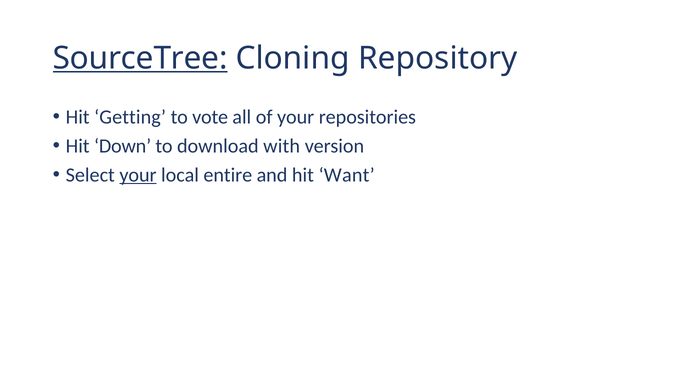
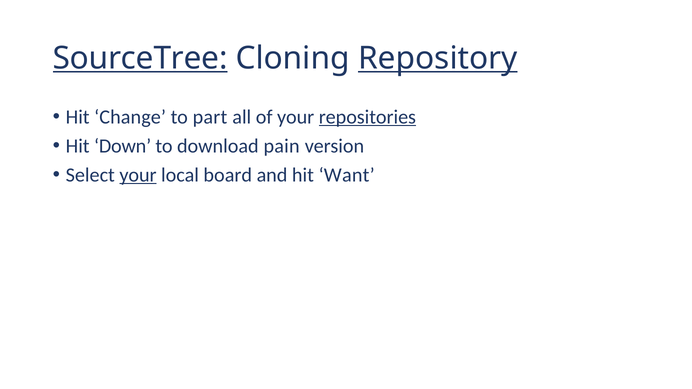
Repository underline: none -> present (438, 58)
Getting: Getting -> Change (130, 117)
vote: vote -> part (210, 117)
repositories underline: none -> present (367, 117)
with: with -> pain (282, 146)
entire: entire -> board (228, 175)
